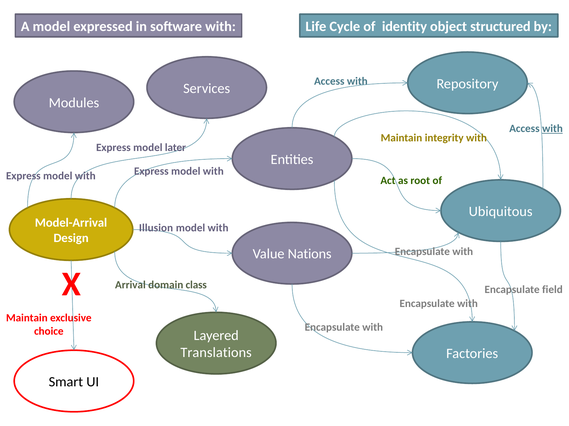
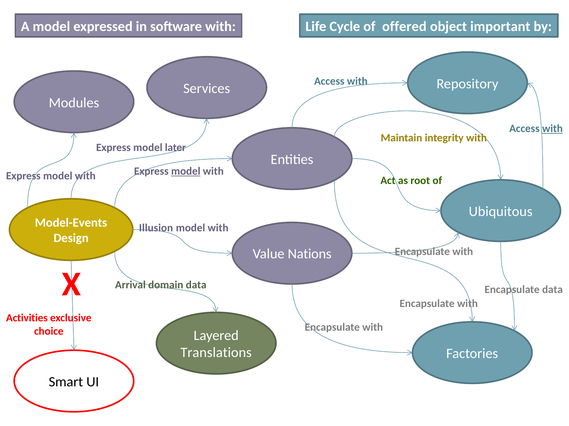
identity: identity -> offered (404, 27)
structured: structured -> important (500, 27)
model underline: none -> present (186, 171)
Model-Arrival: Model-Arrival -> Model-Events (71, 223)
domain class: class -> data (196, 285)
Encapsulate field: field -> data (552, 290)
Maintain: Maintain -> Activities (27, 318)
